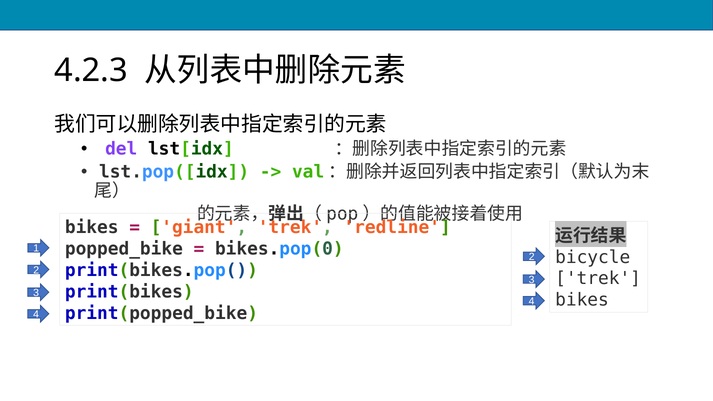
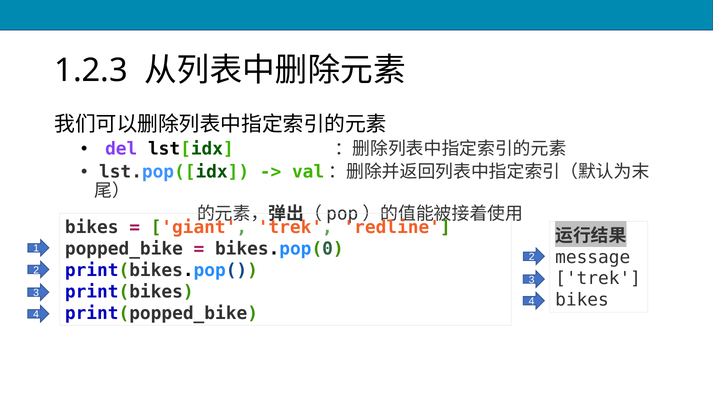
4.2.3: 4.2.3 -> 1.2.3 (91, 71)
bicycle: bicycle -> message (593, 257)
